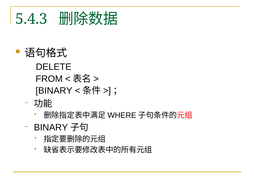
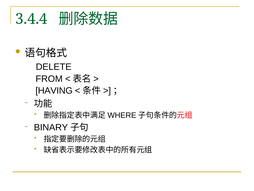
5.4.3: 5.4.3 -> 3.4.4 (31, 19)
BINARY: BINARY -> HAVING (54, 90)
